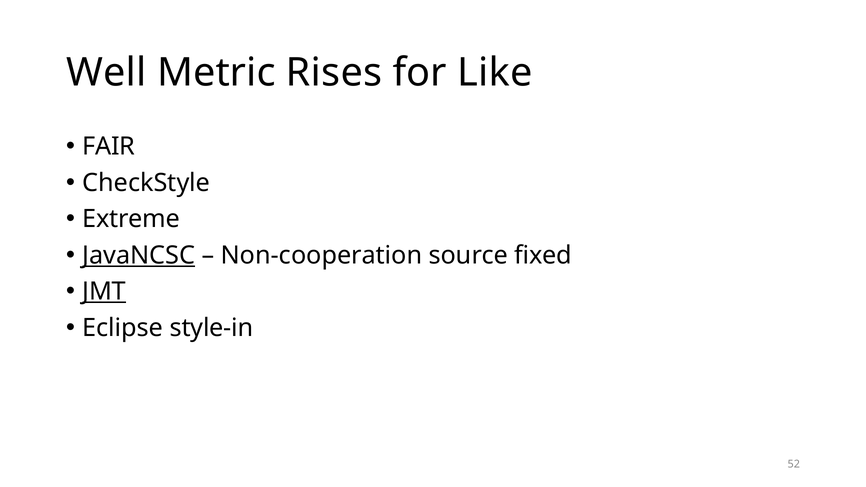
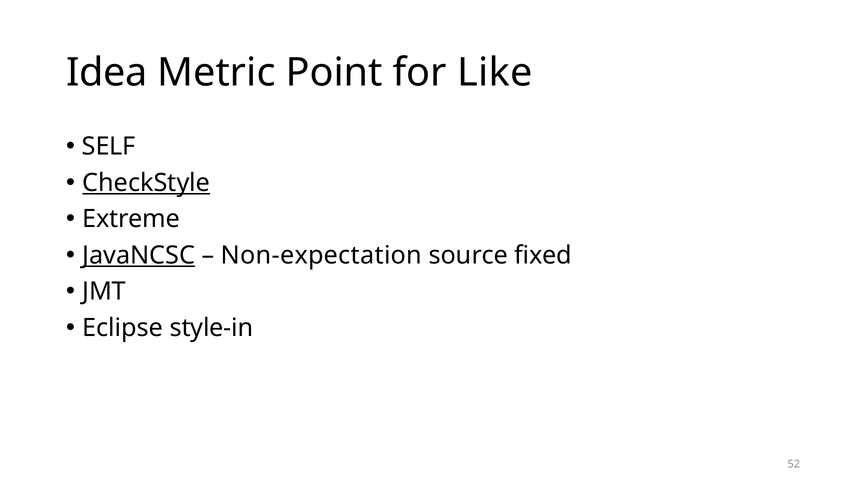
Well: Well -> Idea (107, 73)
Rises: Rises -> Point (334, 73)
FAIR: FAIR -> SELF (109, 146)
CheckStyle underline: none -> present (146, 183)
Non-cooperation: Non-cooperation -> Non-expectation (321, 255)
JMT underline: present -> none (104, 292)
